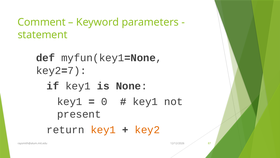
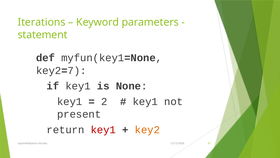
Comment: Comment -> Iterations (42, 22)
0: 0 -> 2 (104, 101)
key1 colour: orange -> red (103, 129)
